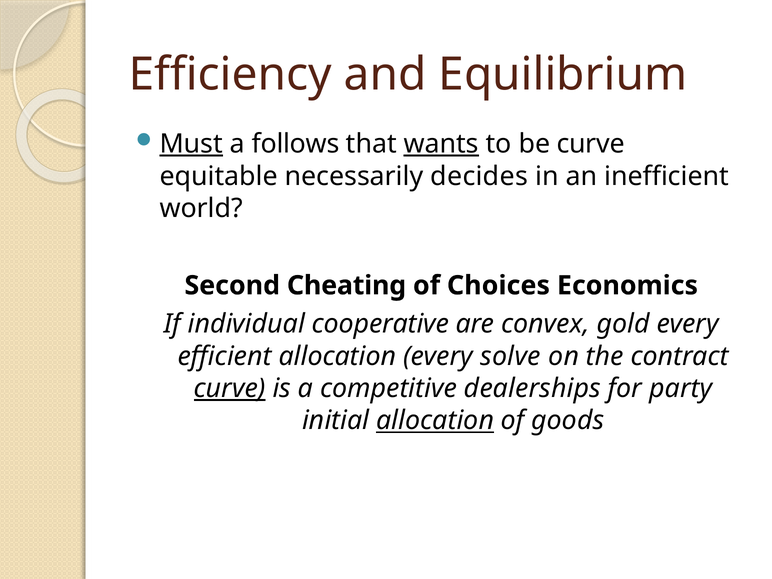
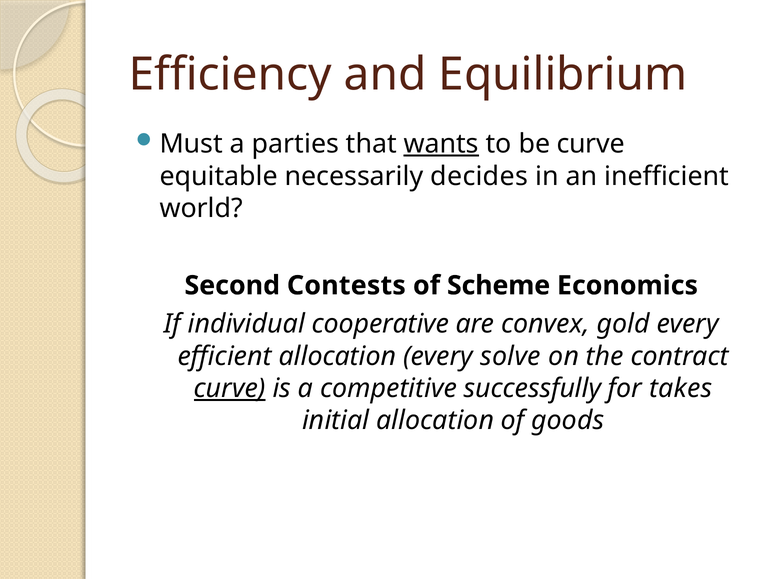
Must underline: present -> none (191, 144)
follows: follows -> parties (295, 144)
Cheating: Cheating -> Contests (346, 286)
Choices: Choices -> Scheme (499, 286)
dealerships: dealerships -> successfully (533, 388)
party: party -> takes (681, 388)
allocation underline: present -> none (435, 421)
